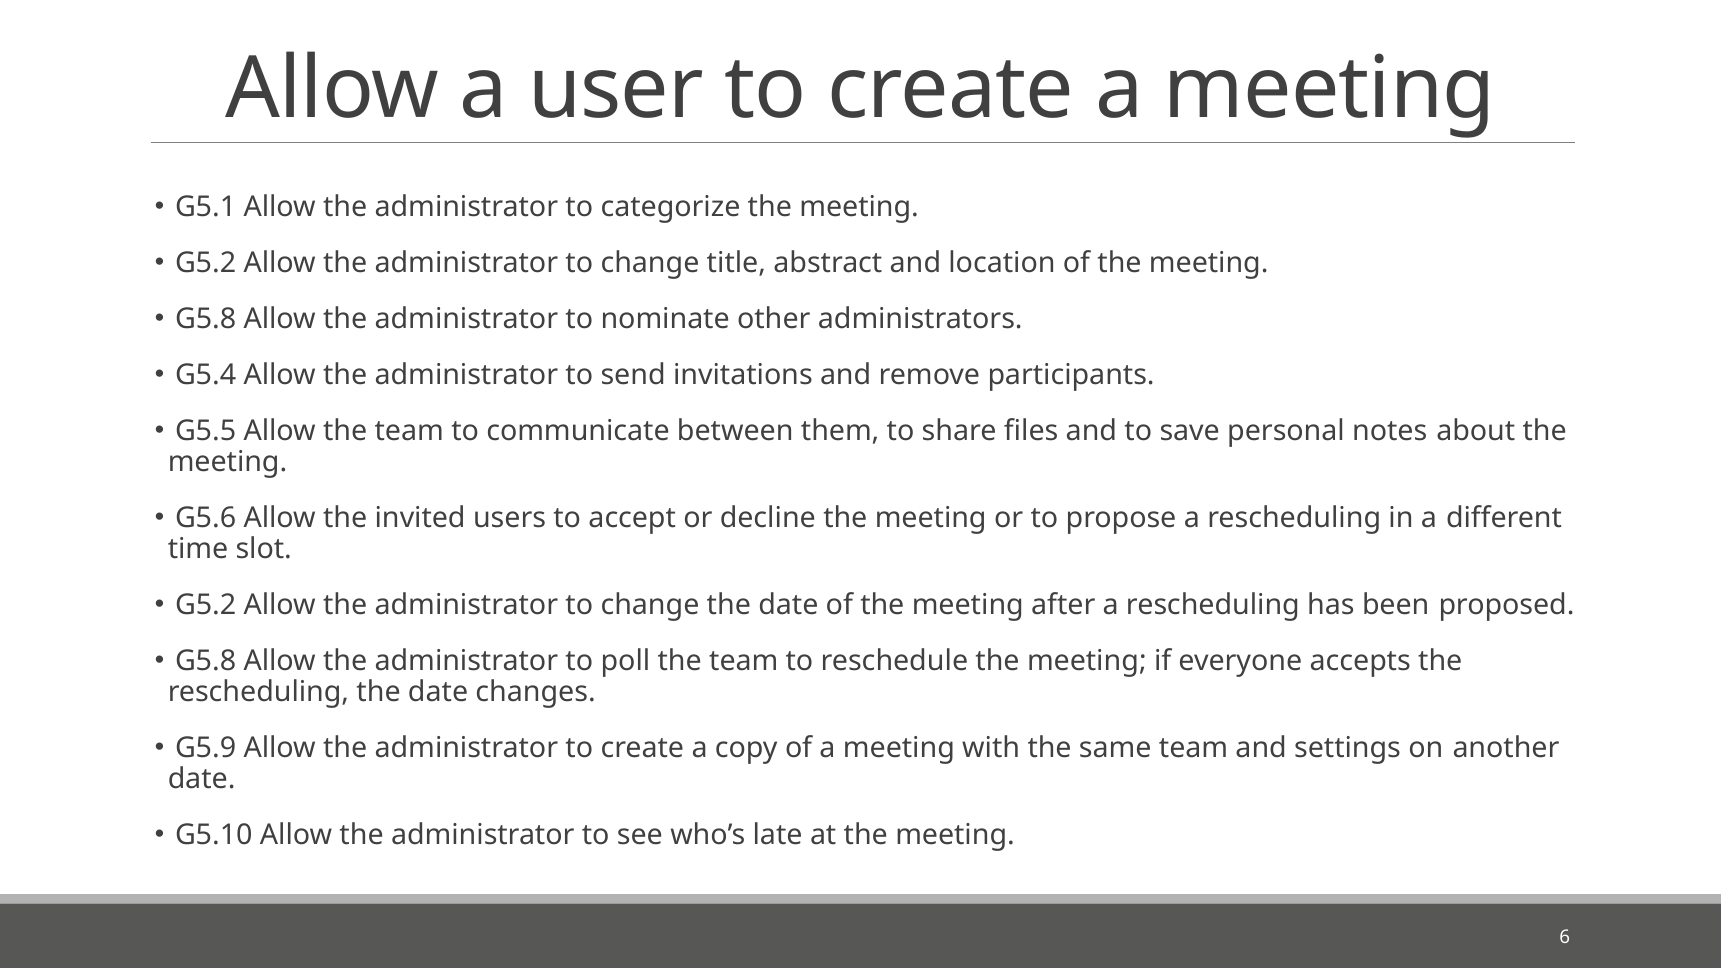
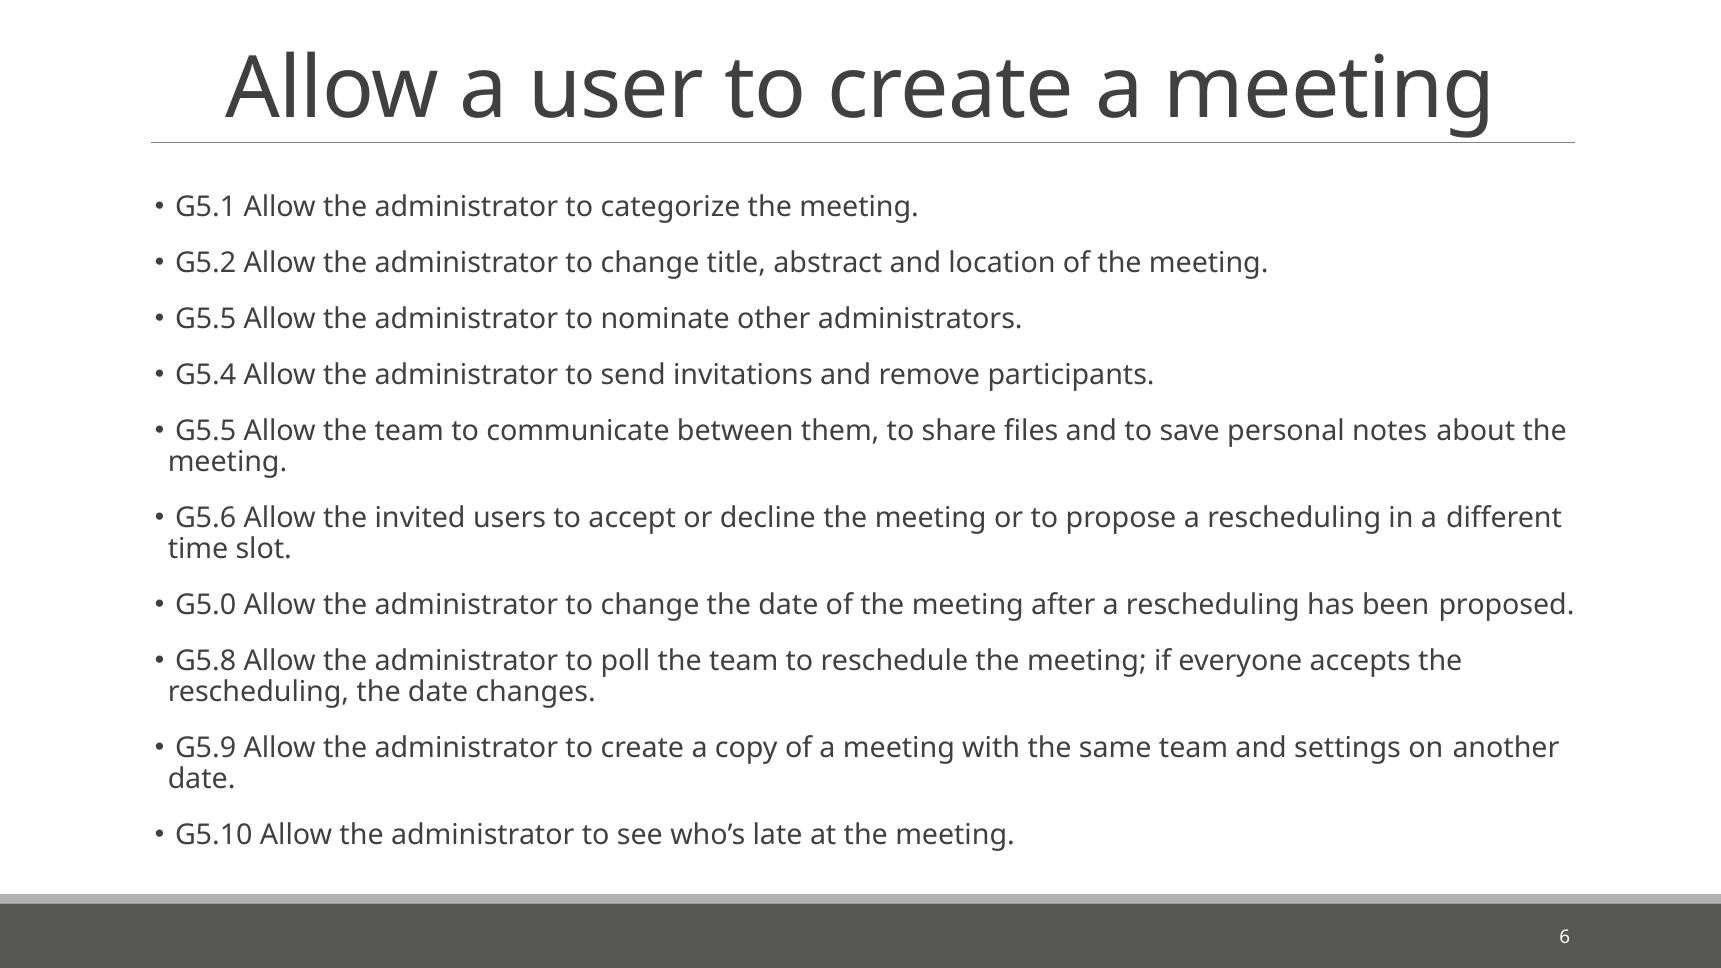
G5.8: G5.8 -> G5.5 (206, 319)
G5.2: G5.2 -> G5.0 (206, 605)
